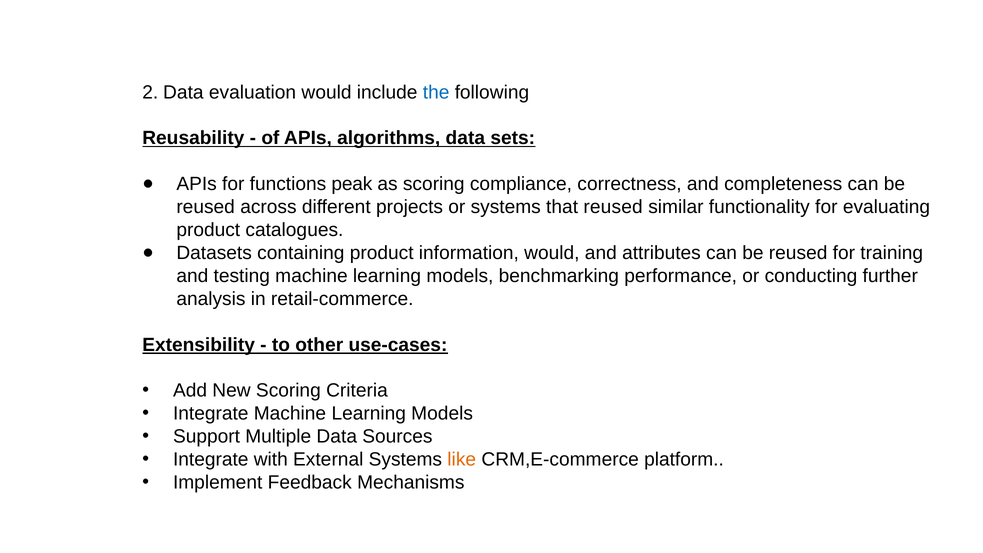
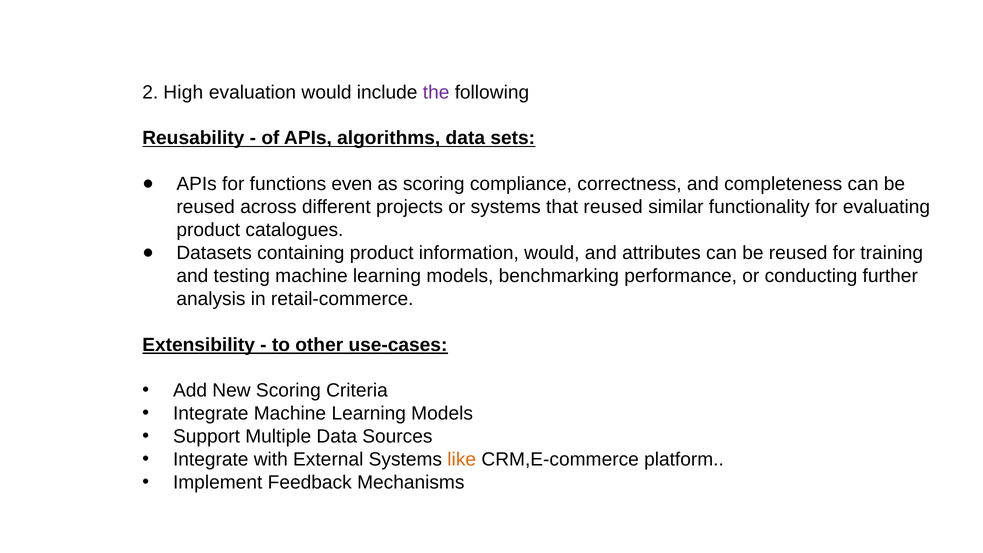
2 Data: Data -> High (183, 92)
the colour: blue -> purple (436, 92)
peak: peak -> even (352, 184)
